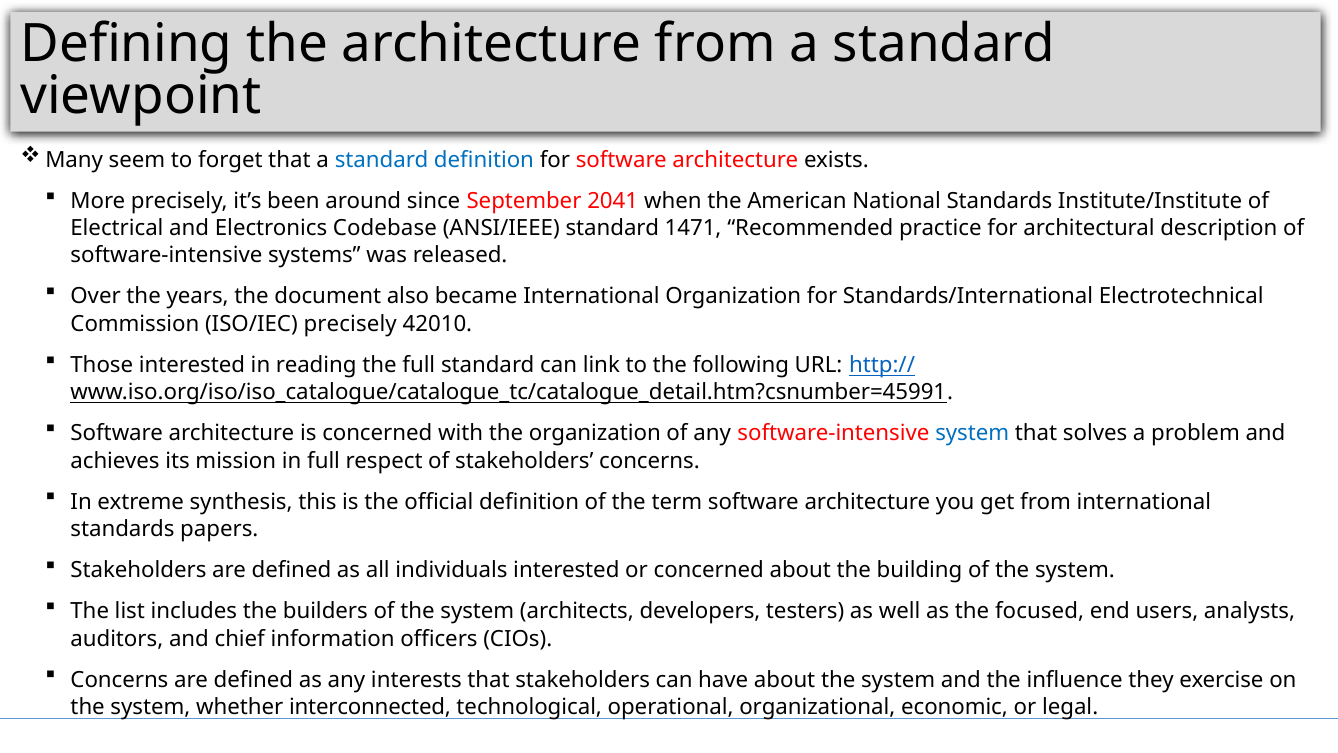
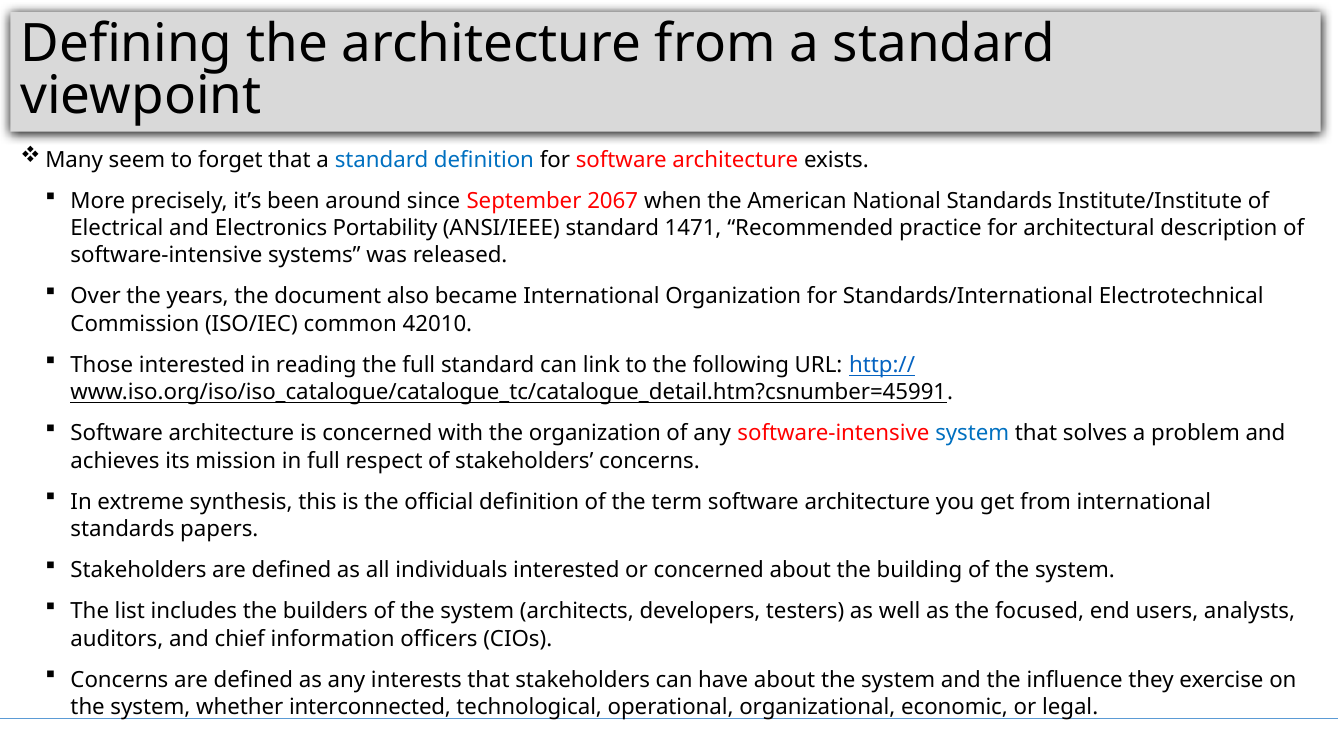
2041: 2041 -> 2067 (613, 201)
Codebase: Codebase -> Portability (385, 228)
ISO/IEC precisely: precisely -> common (350, 324)
